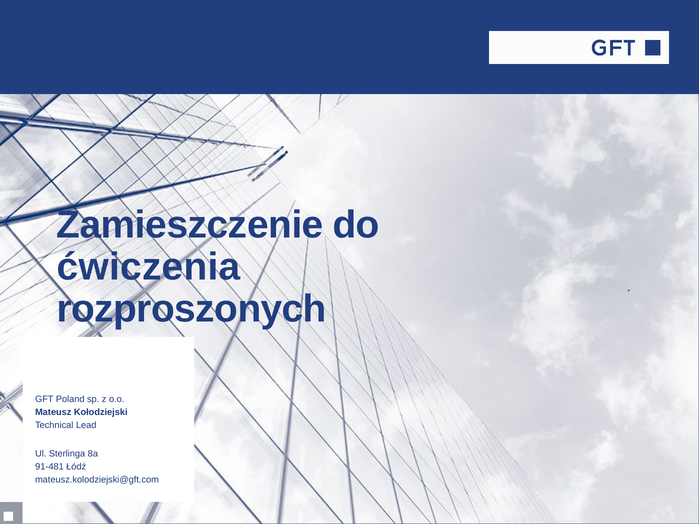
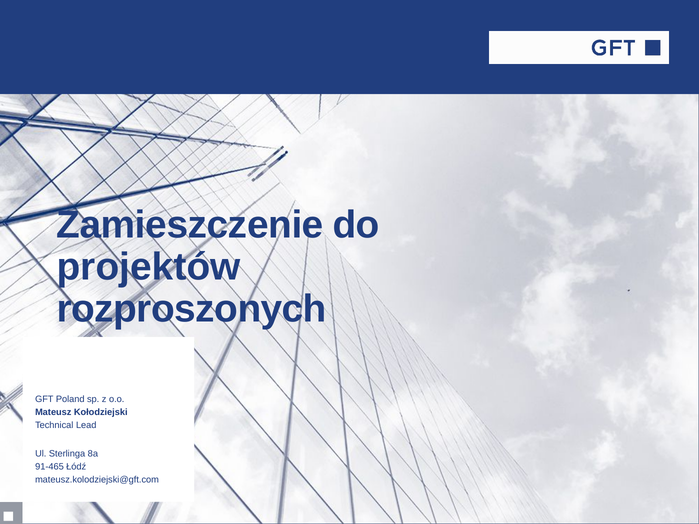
ćwiczenia: ćwiczenia -> projektów (149, 267)
91-481: 91-481 -> 91-465 (49, 467)
